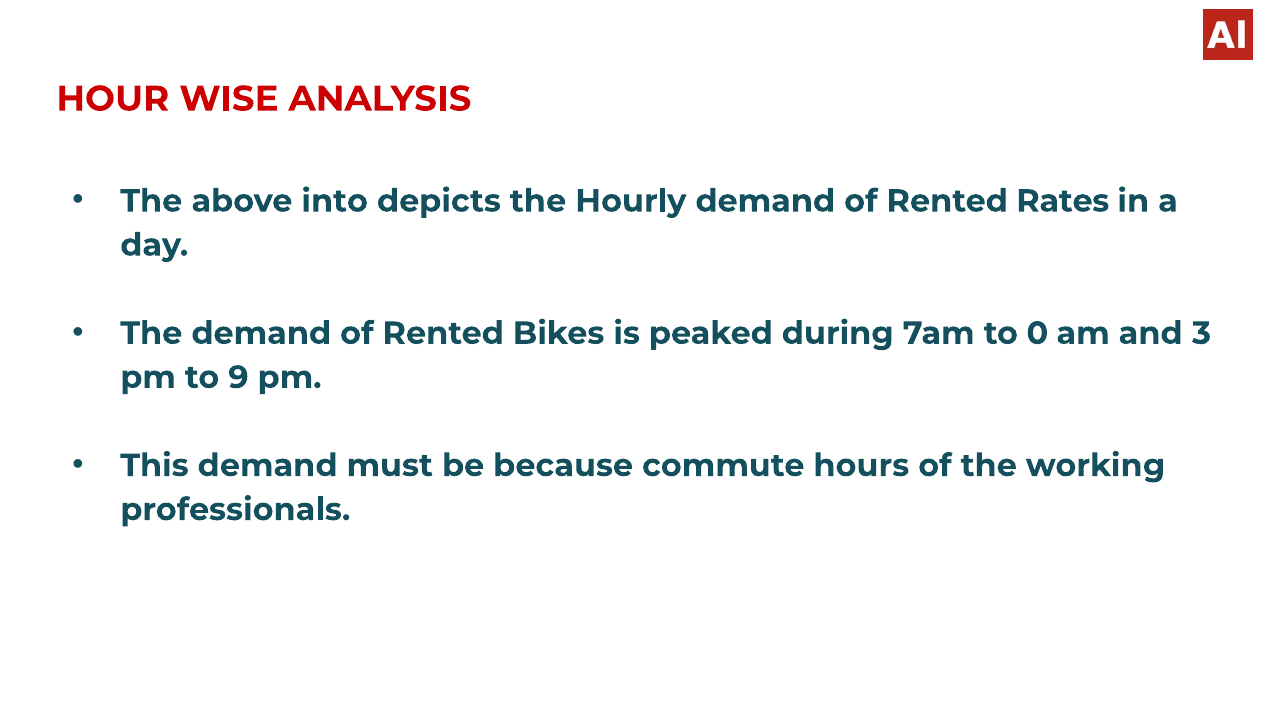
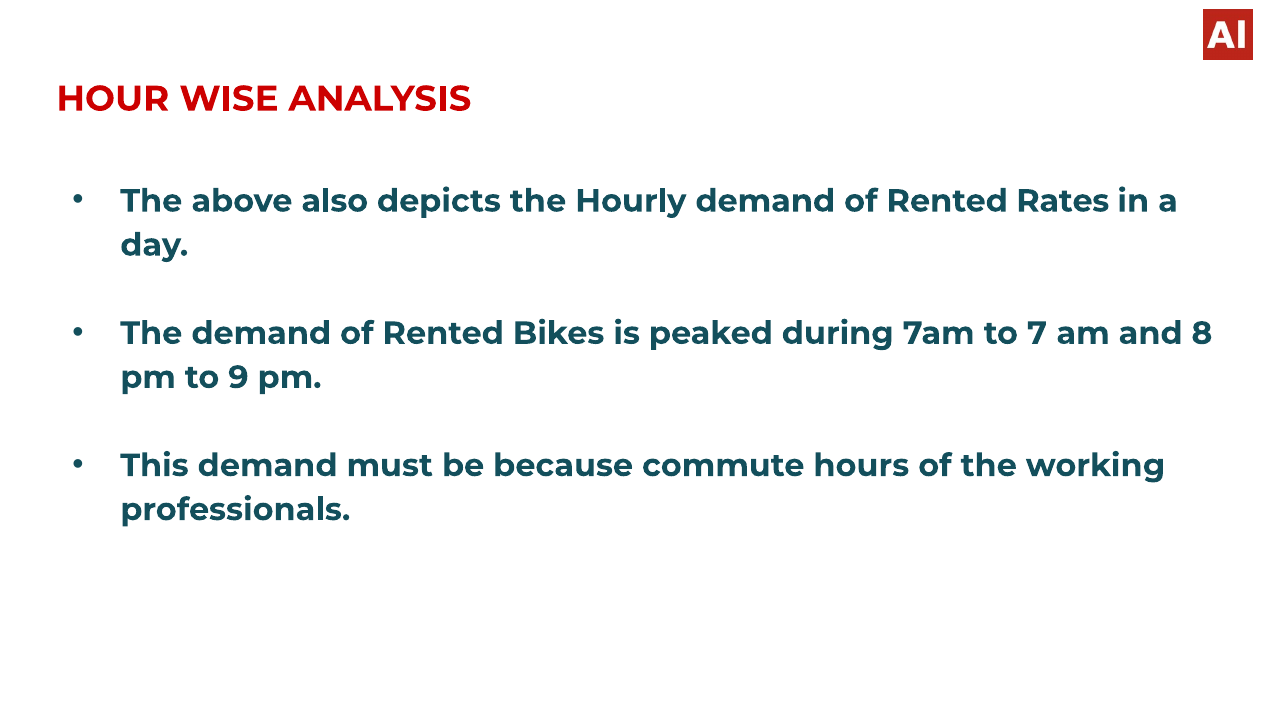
into: into -> also (335, 201)
0: 0 -> 7 (1037, 333)
3: 3 -> 8 (1202, 333)
